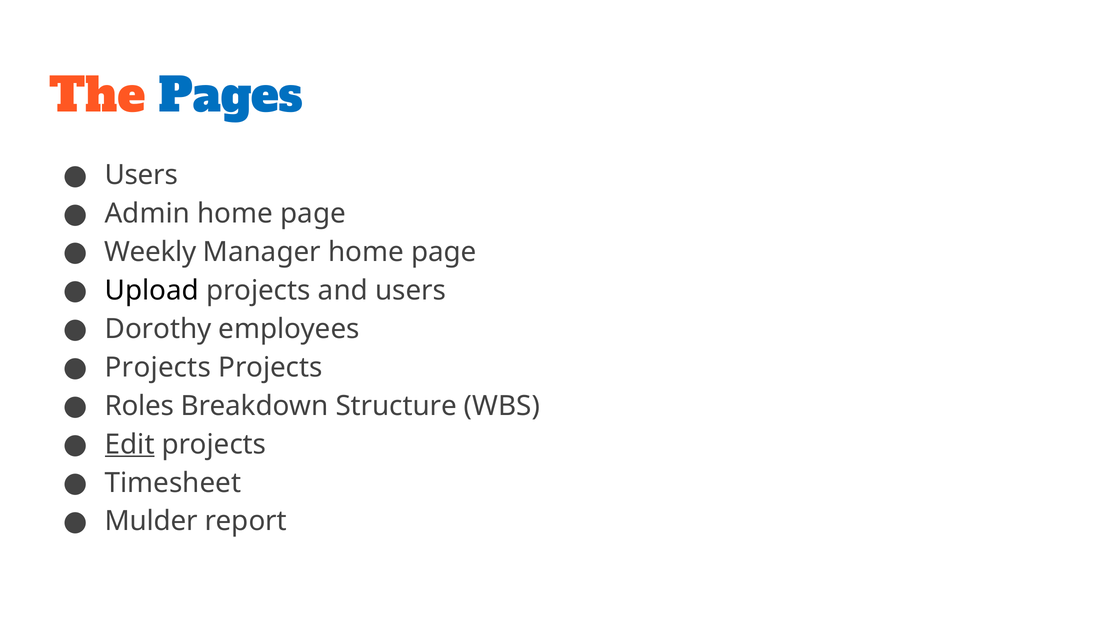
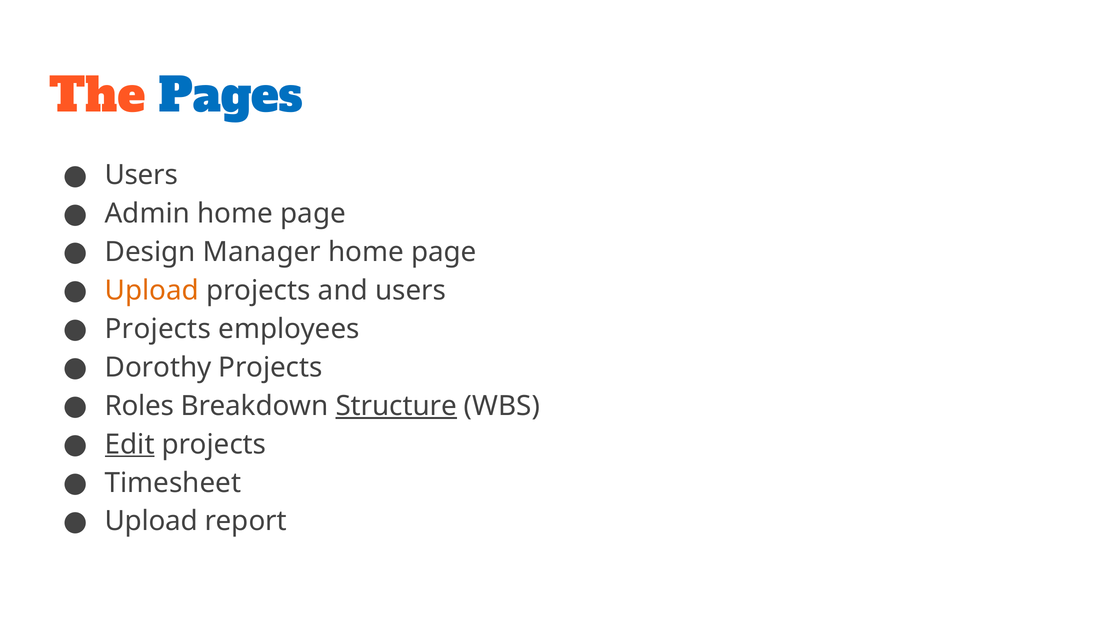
Weekly: Weekly -> Design (150, 252)
Upload colour: black -> orange (152, 290)
Dorothy: Dorothy -> Projects (158, 329)
Projects: Projects -> Dorothy (158, 367)
Structure underline: none -> present (396, 406)
Mulder: Mulder -> Upload (151, 521)
